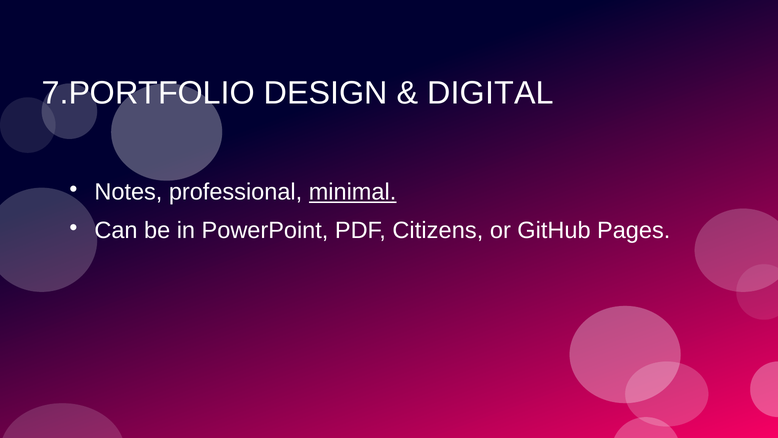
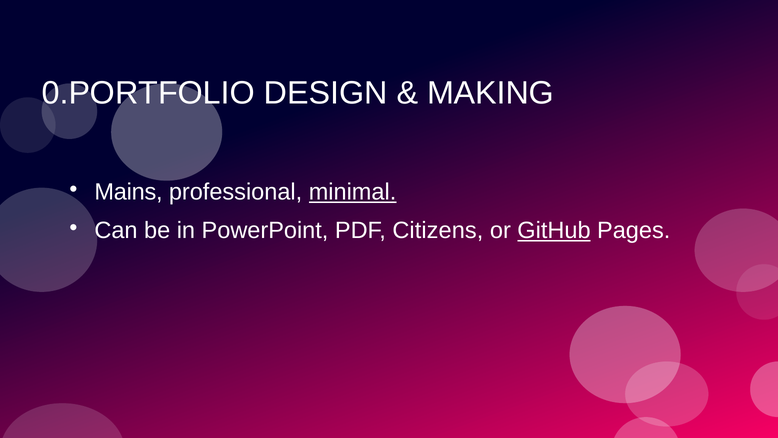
7.PORTFOLIO: 7.PORTFOLIO -> 0.PORTFOLIO (148, 93)
DIGITAL: DIGITAL -> MAKING (491, 93)
Notes: Notes -> Mains (129, 192)
GitHub underline: none -> present (554, 230)
